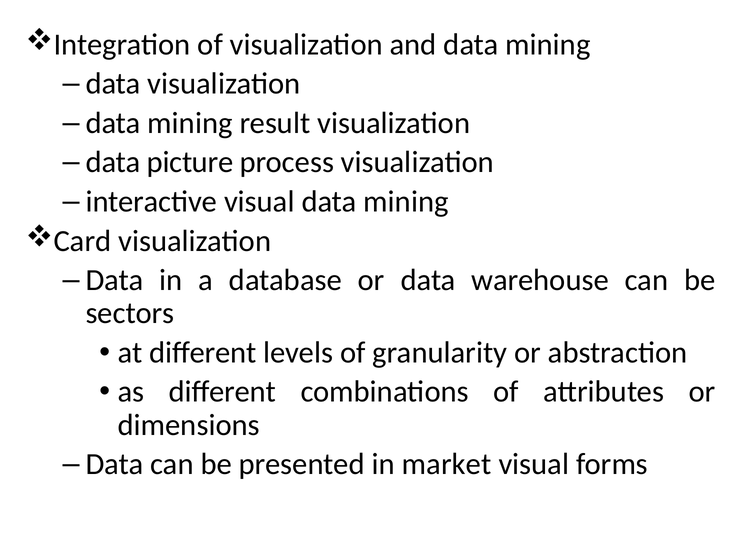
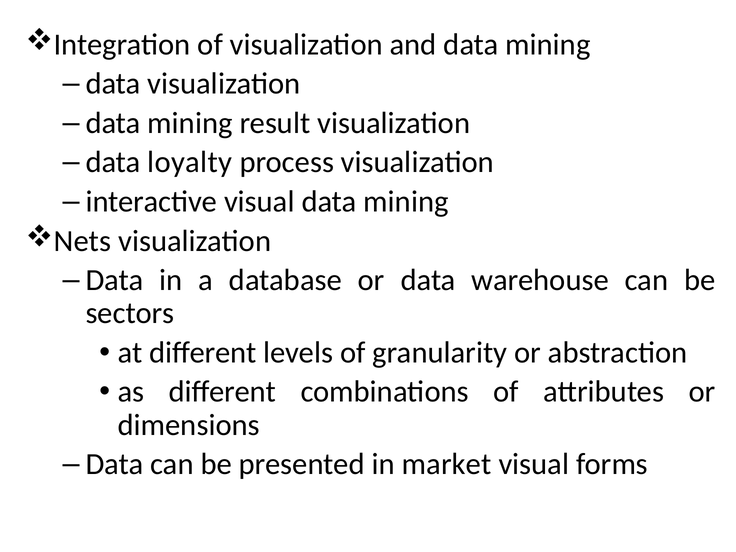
picture: picture -> loyalty (190, 162)
Card: Card -> Nets (82, 241)
